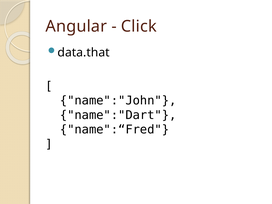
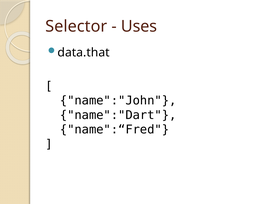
Angular: Angular -> Selector (76, 26)
Click: Click -> Uses (139, 26)
